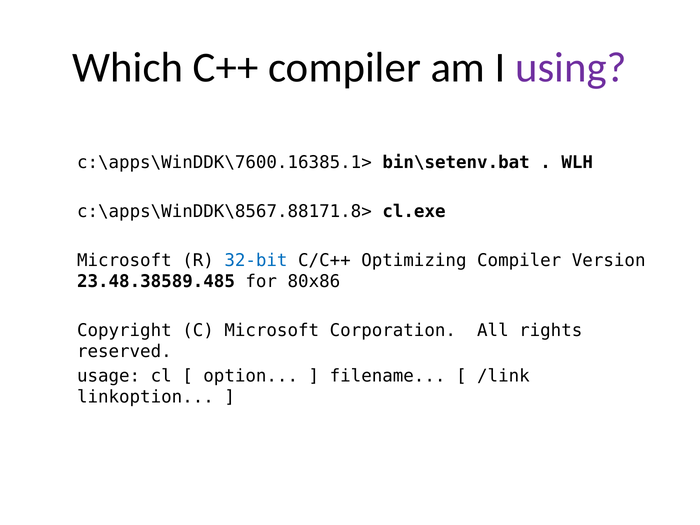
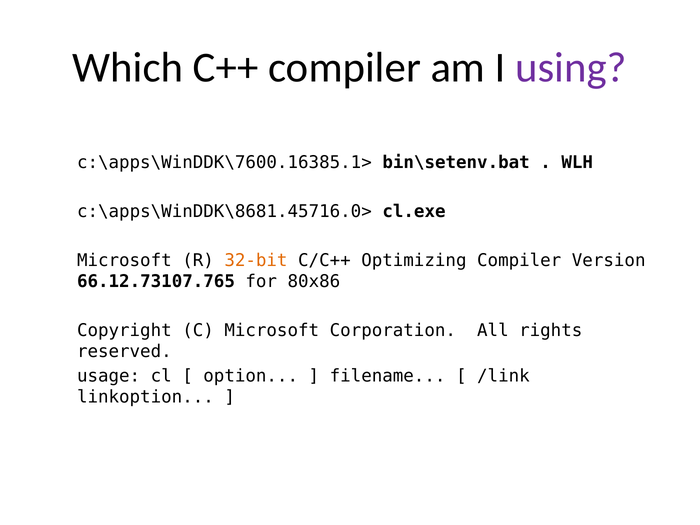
c:\apps\WinDDK\8567.88171.8>: c:\apps\WinDDK\8567.88171.8> -> c:\apps\WinDDK\8681.45716.0> (224, 211)
32-bit colour: blue -> orange (256, 260)
23.48.38589.485: 23.48.38589.485 -> 66.12.73107.765 (156, 281)
